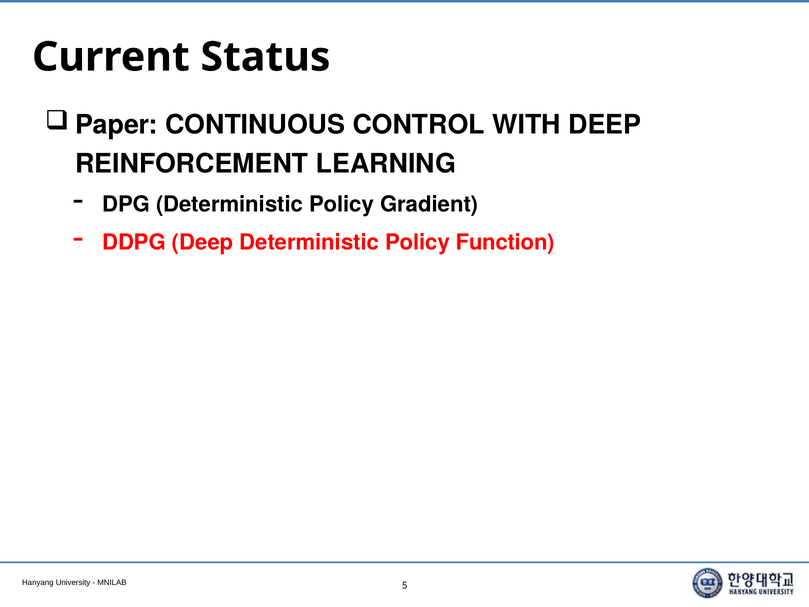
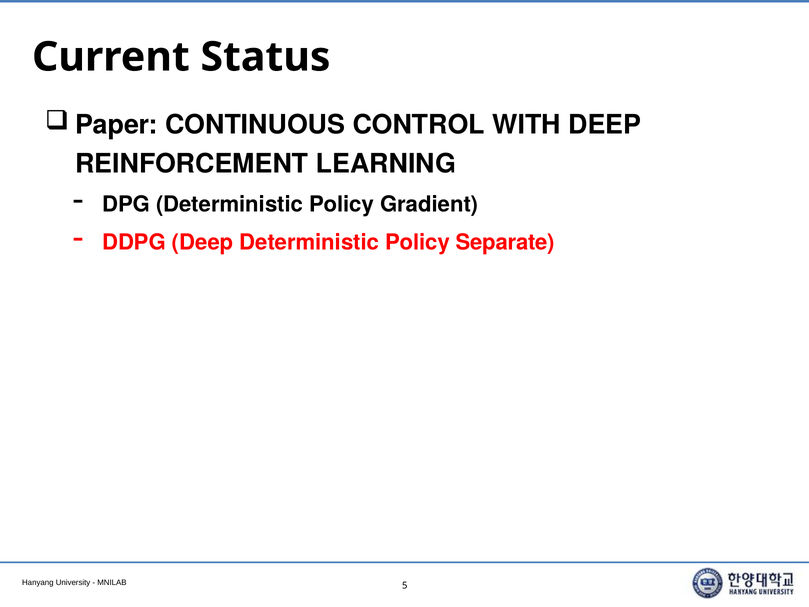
Function: Function -> Separate (505, 242)
